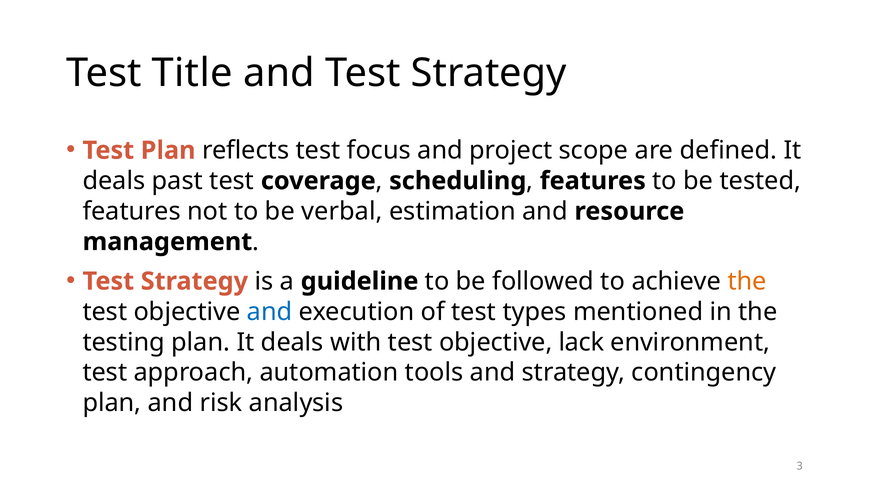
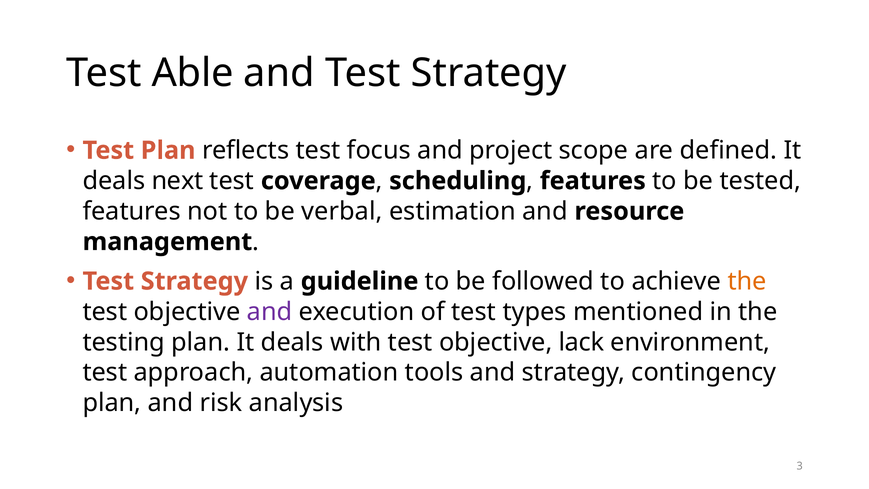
Title: Title -> Able (193, 73)
past: past -> next (177, 181)
and colour: blue -> purple (270, 312)
